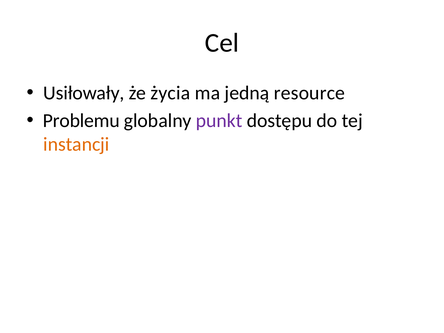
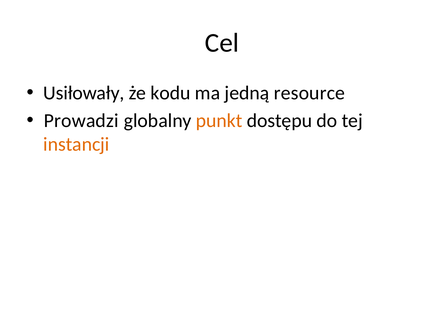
życia: życia -> kodu (170, 93)
Problemu: Problemu -> Prowadzi (81, 121)
punkt colour: purple -> orange (219, 121)
